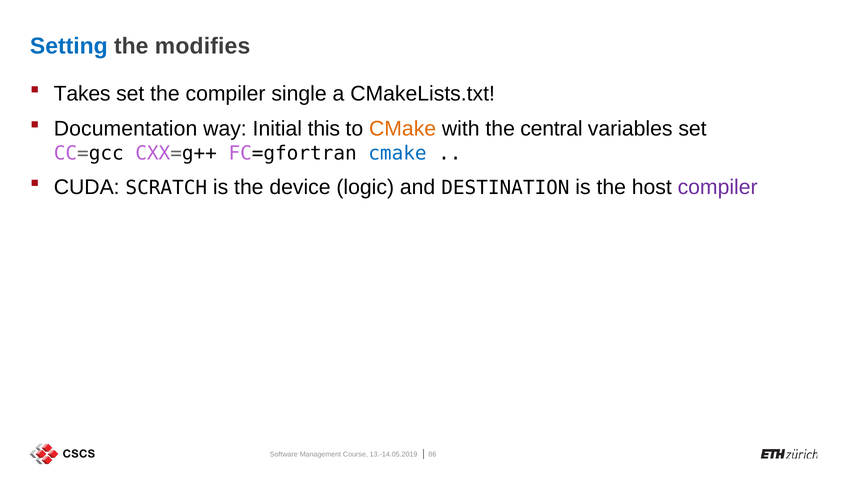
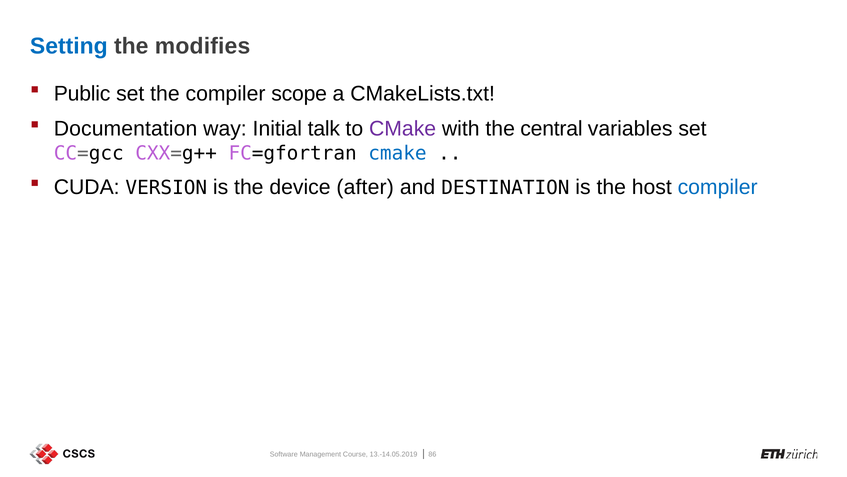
Takes: Takes -> Public (82, 94)
single: single -> scope (299, 94)
this: this -> talk (324, 129)
CMake colour: orange -> purple (403, 129)
SCRATCH: SCRATCH -> VERSION (166, 187)
logic: logic -> after (365, 187)
compiler colour: purple -> blue (718, 187)
